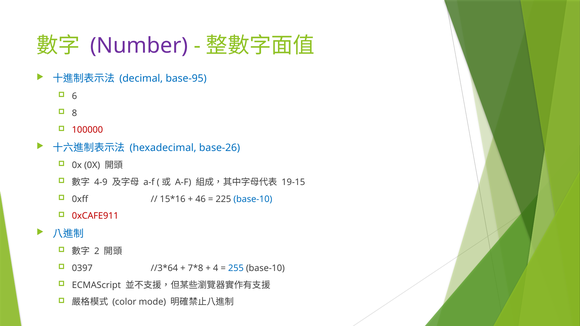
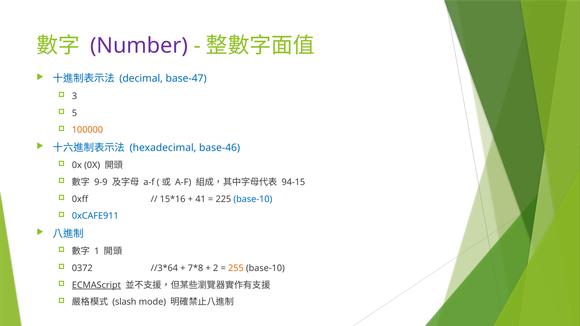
base-95: base-95 -> base-47 (186, 79)
6: 6 -> 3 (75, 96)
8: 8 -> 5 (75, 113)
100000 colour: red -> orange (87, 130)
base-26: base-26 -> base-46 (220, 148)
4-9: 4-9 -> 9-9 (101, 182)
19-15: 19-15 -> 94-15 (293, 182)
46: 46 -> 41 (201, 199)
0xCAFE911 colour: red -> blue (95, 216)
2: 2 -> 1 (97, 251)
0397: 0397 -> 0372 (82, 268)
4: 4 -> 2 (216, 268)
255 colour: blue -> orange (236, 268)
ECMAScript underline: none -> present (96, 285)
color: color -> slash (124, 302)
